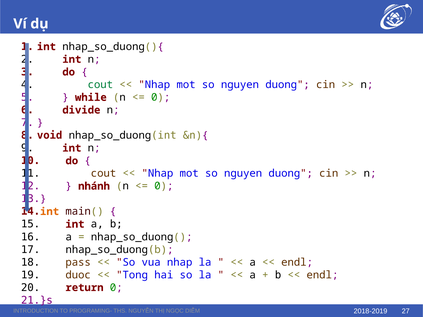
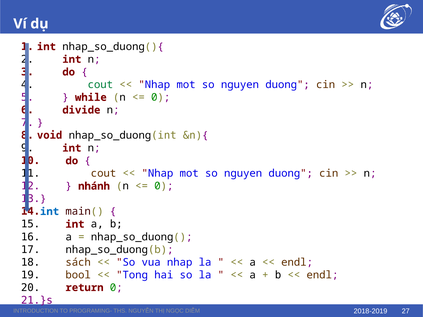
int colour: orange -> blue (50, 212)
pass: pass -> sách (78, 262)
duoc: duoc -> bool (78, 275)
